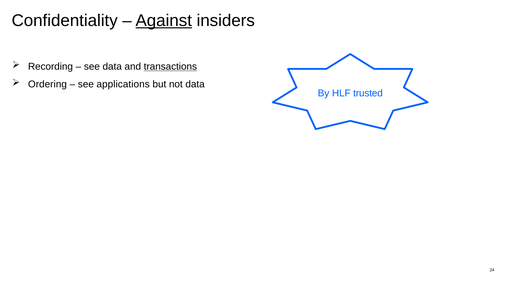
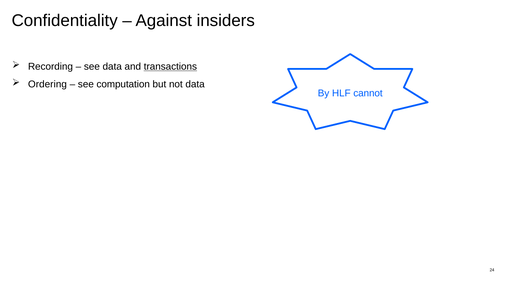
Against underline: present -> none (164, 21)
applications: applications -> computation (123, 84)
trusted: trusted -> cannot (368, 93)
